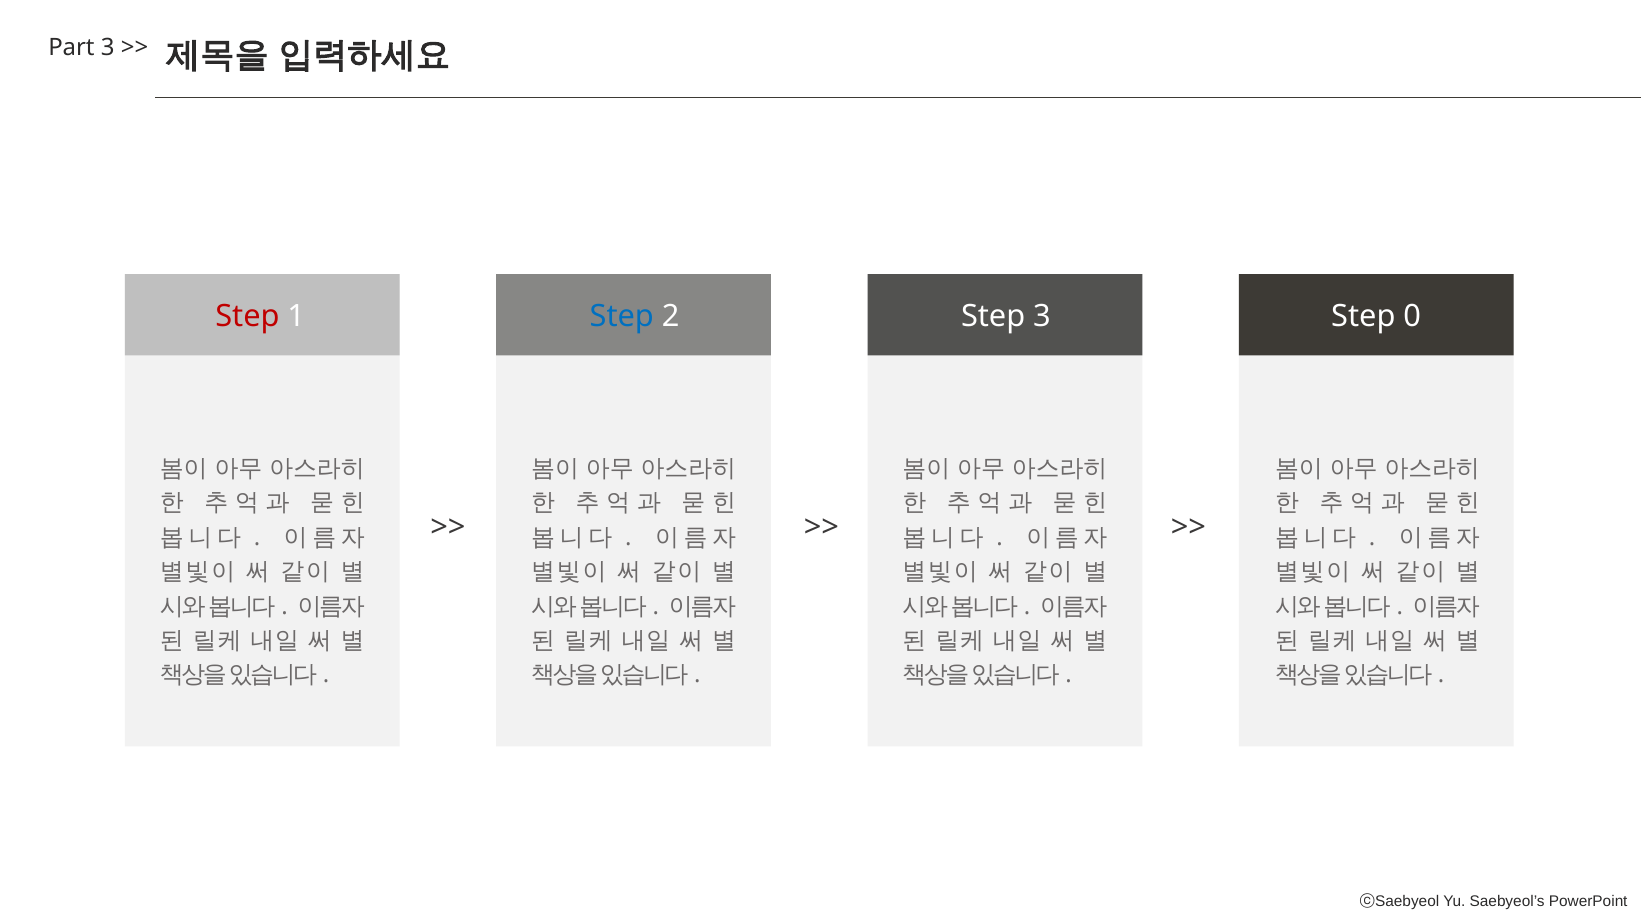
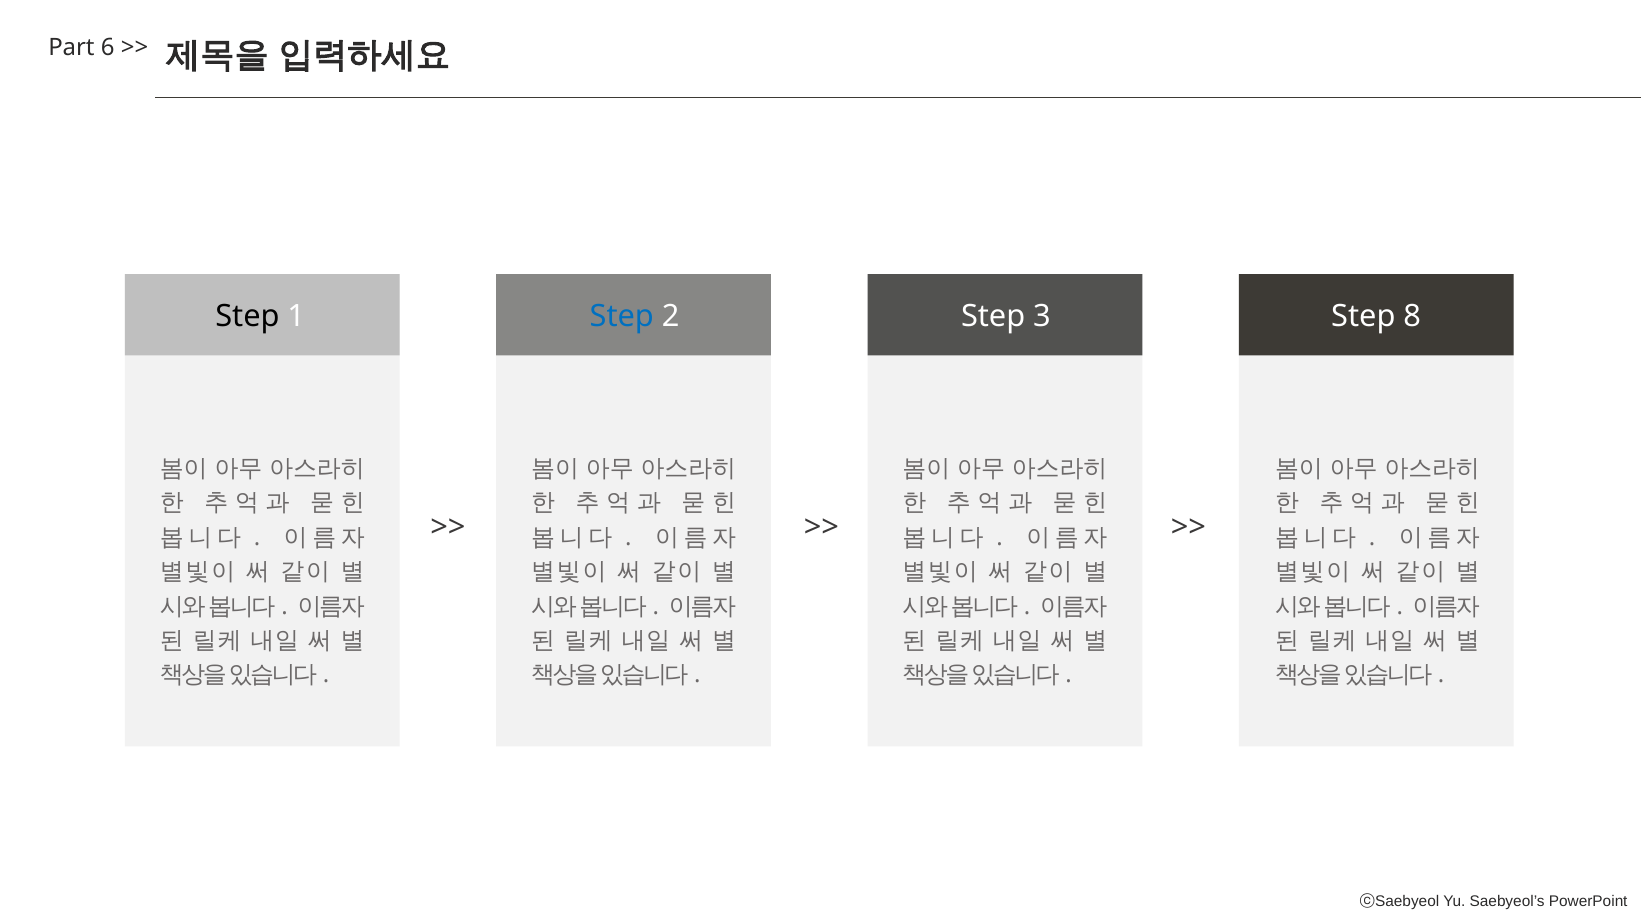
Part 3: 3 -> 6 (108, 47)
Step colour: red -> black (247, 316)
0: 0 -> 8 (1412, 316)
